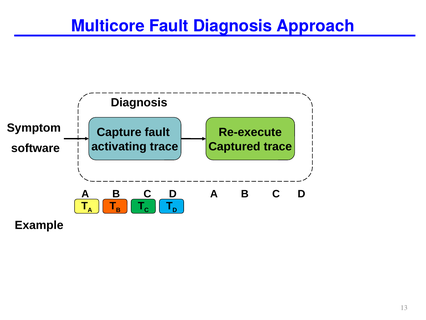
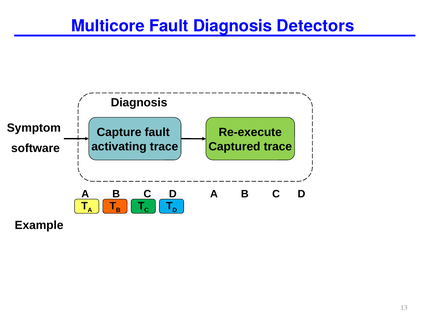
Approach: Approach -> Detectors (316, 26)
